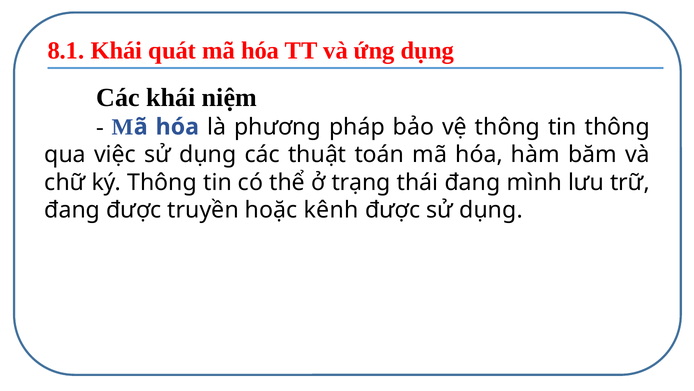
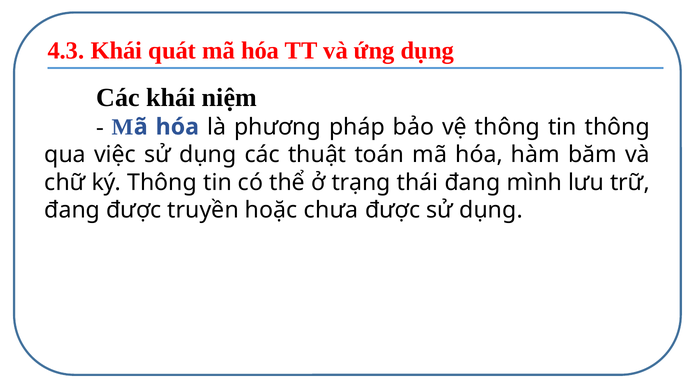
8.1: 8.1 -> 4.3 (66, 51)
kênh: kênh -> chưa (331, 210)
